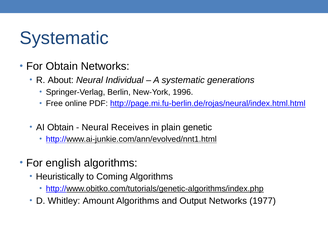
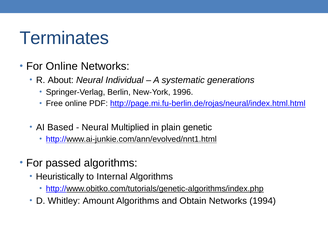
Systematic: Systematic -> Terminates (64, 38)
For Obtain: Obtain -> Online (62, 66)
AI Obtain: Obtain -> Based (60, 127)
Receives: Receives -> Multiplied (130, 127)
english: english -> passed (63, 163)
Coming: Coming -> Internal (112, 177)
Output: Output -> Obtain (193, 201)
1977: 1977 -> 1994 (263, 201)
